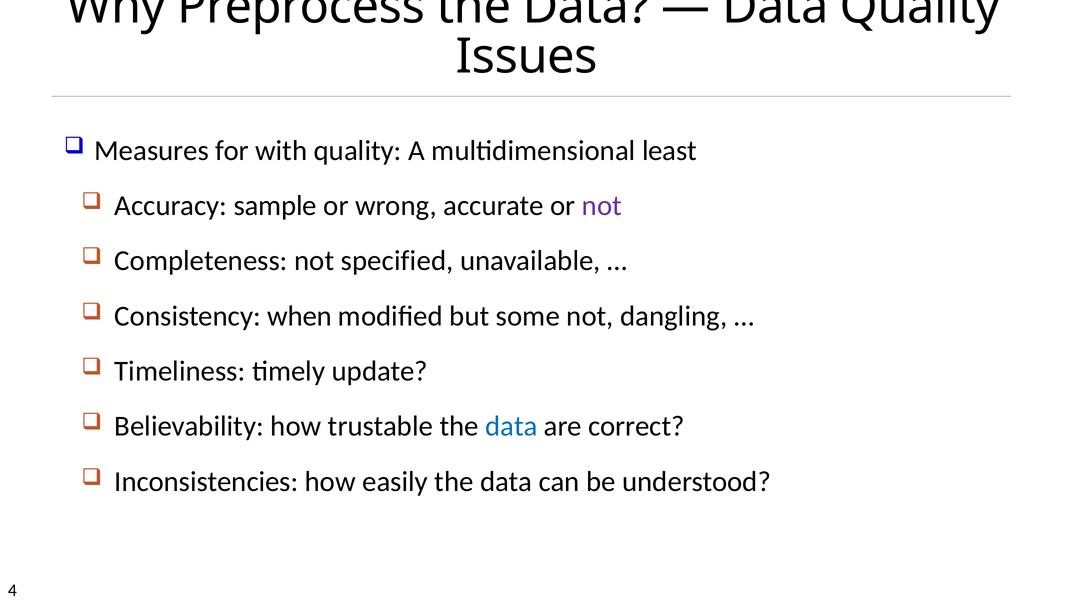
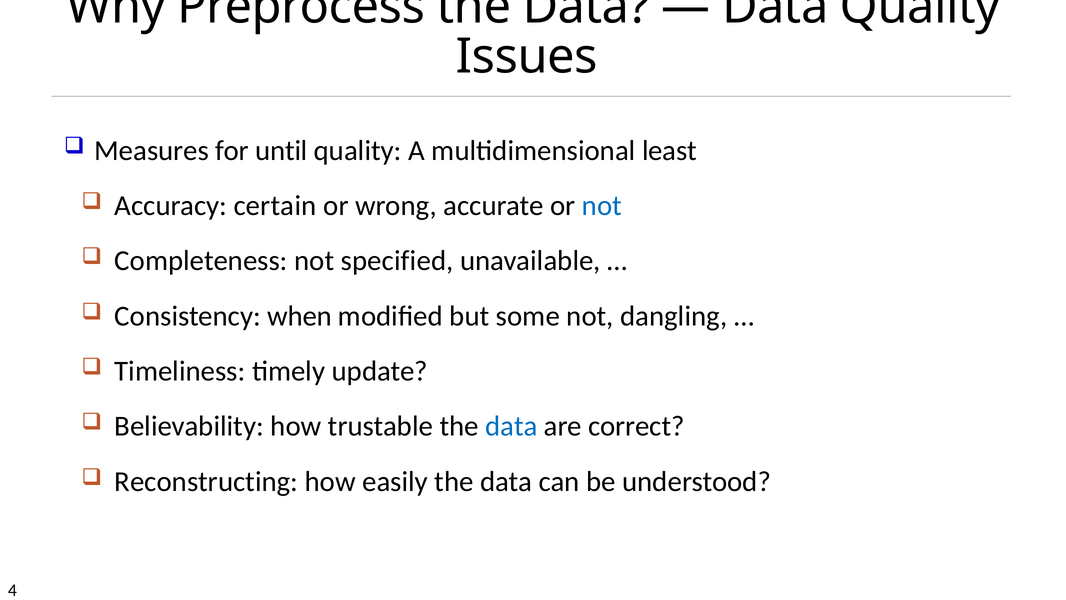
with: with -> until (281, 150)
sample: sample -> certain (275, 206)
not colour: purple -> blue (602, 206)
Inconsistencies: Inconsistencies -> Reconstructing (206, 481)
